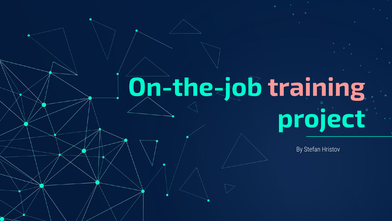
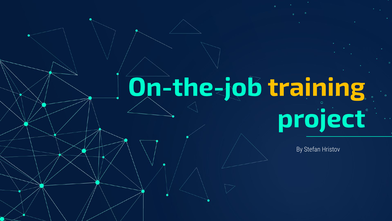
training colour: pink -> yellow (316, 87)
